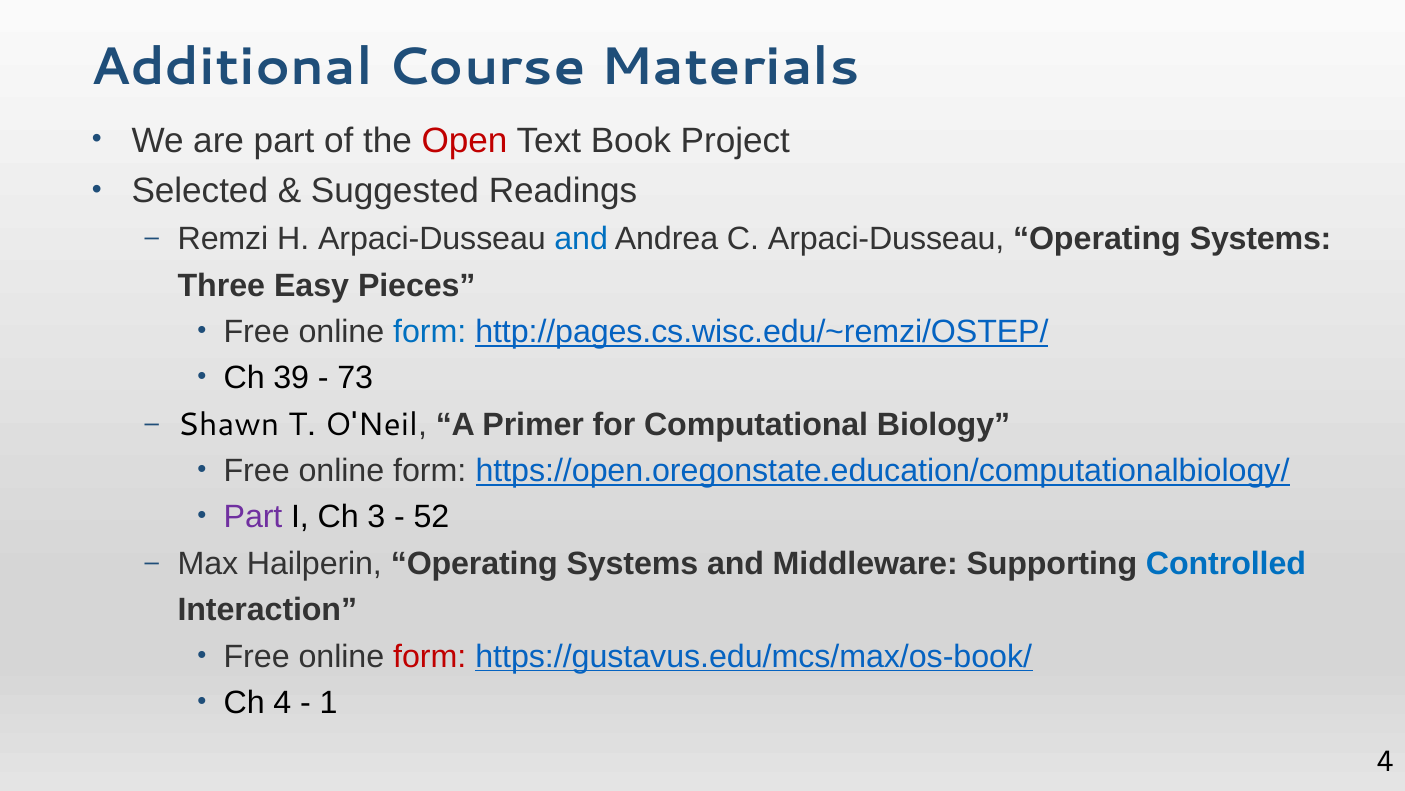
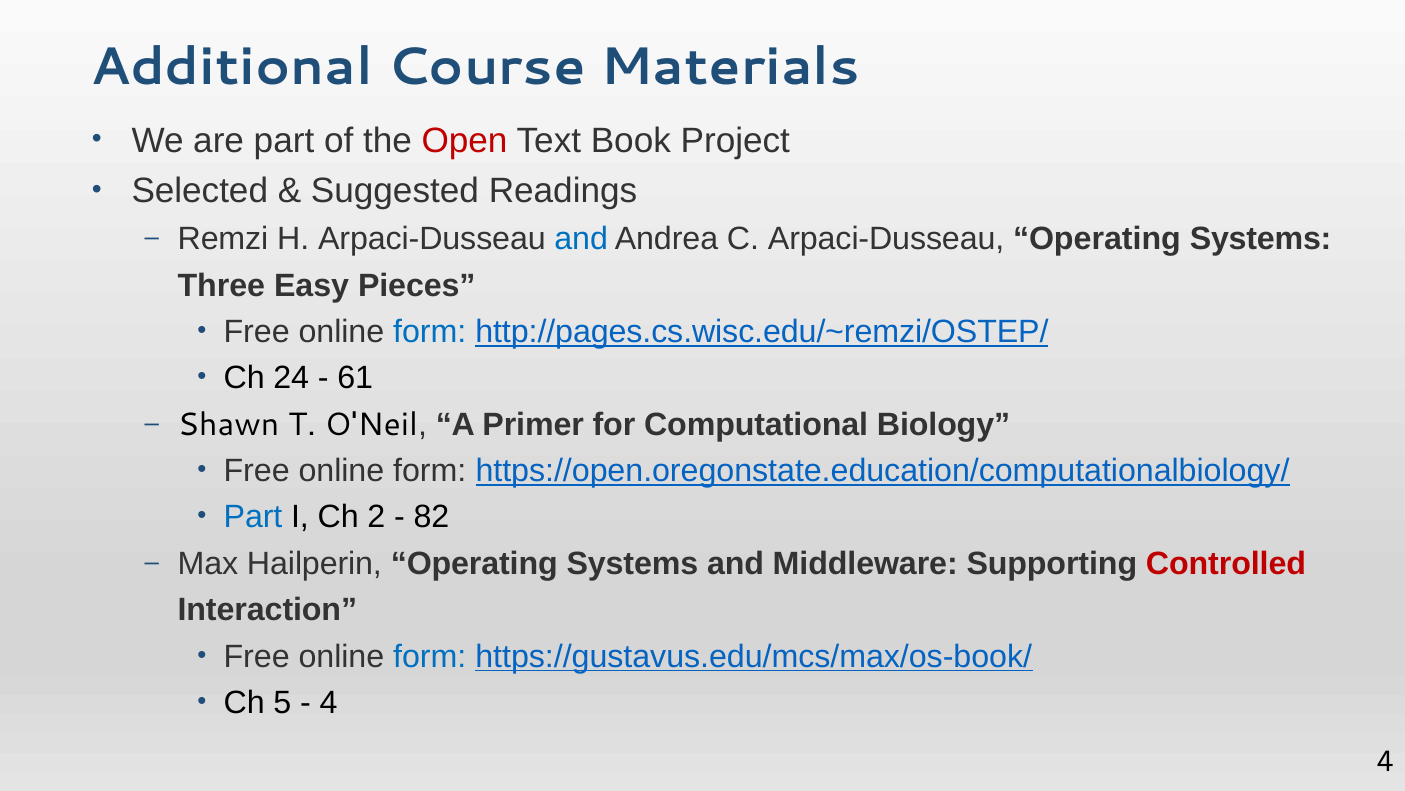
39: 39 -> 24 (291, 378)
73: 73 -> 61 (355, 378)
Part colour: purple -> blue (253, 517)
3: 3 -> 2 (376, 517)
52: 52 -> 82 (431, 517)
Controlled colour: blue -> red (1226, 563)
form colour: red -> blue (430, 656)
Ch 4: 4 -> 5 (282, 702)
1: 1 -> 4 (329, 702)
